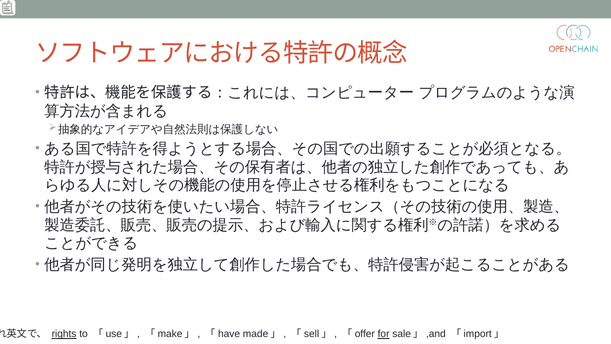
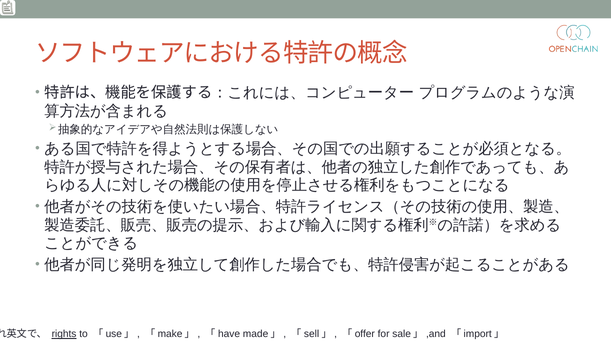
for underline: present -> none (384, 334)
